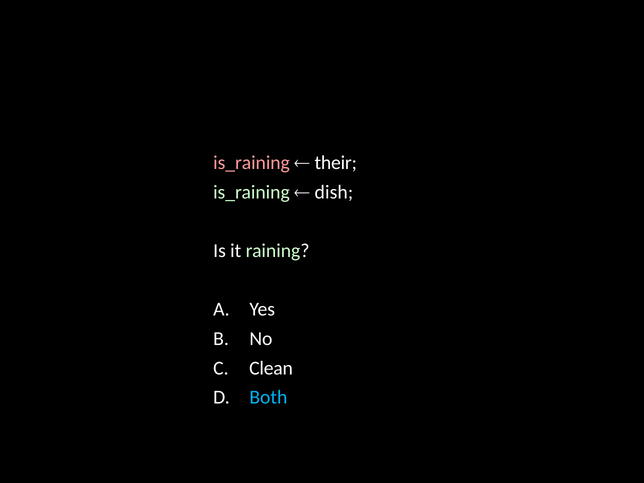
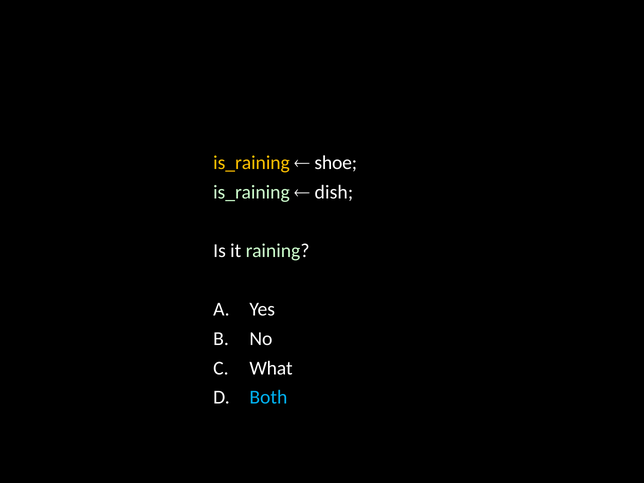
is_raining colour: pink -> yellow (252, 163)
their: their -> shoe (336, 163)
Clean: Clean -> What (271, 368)
